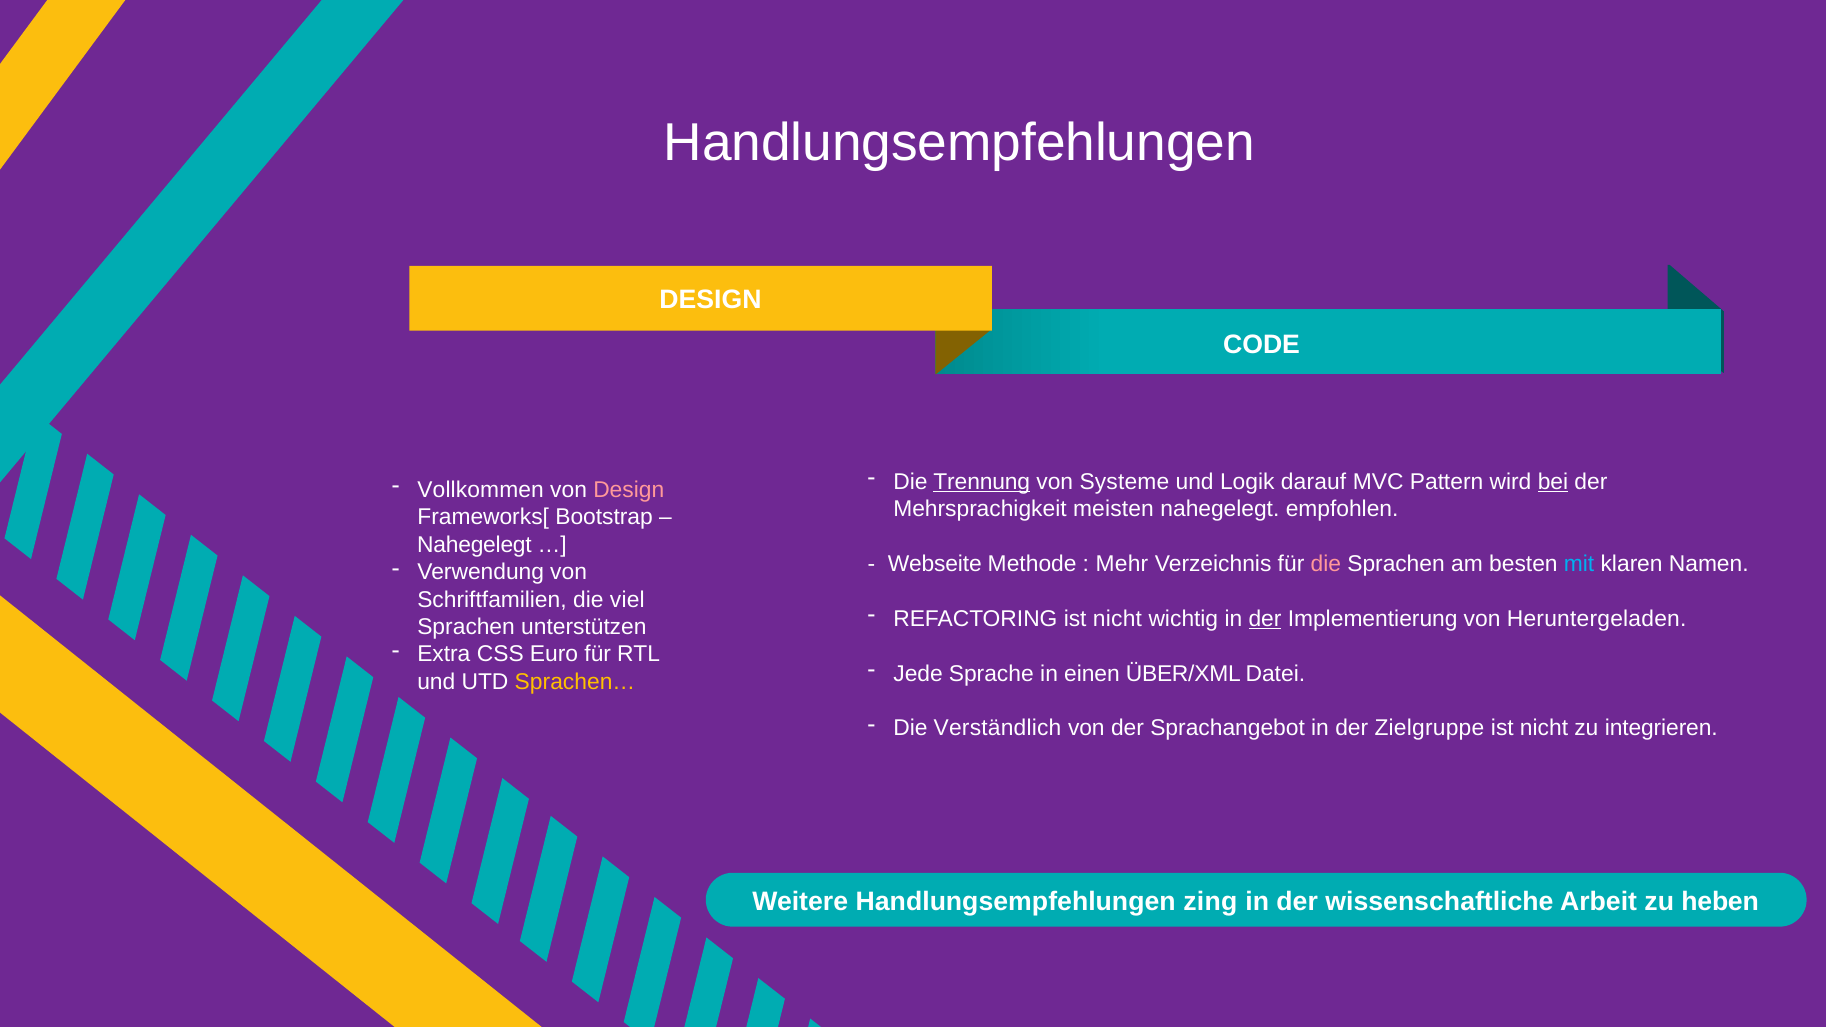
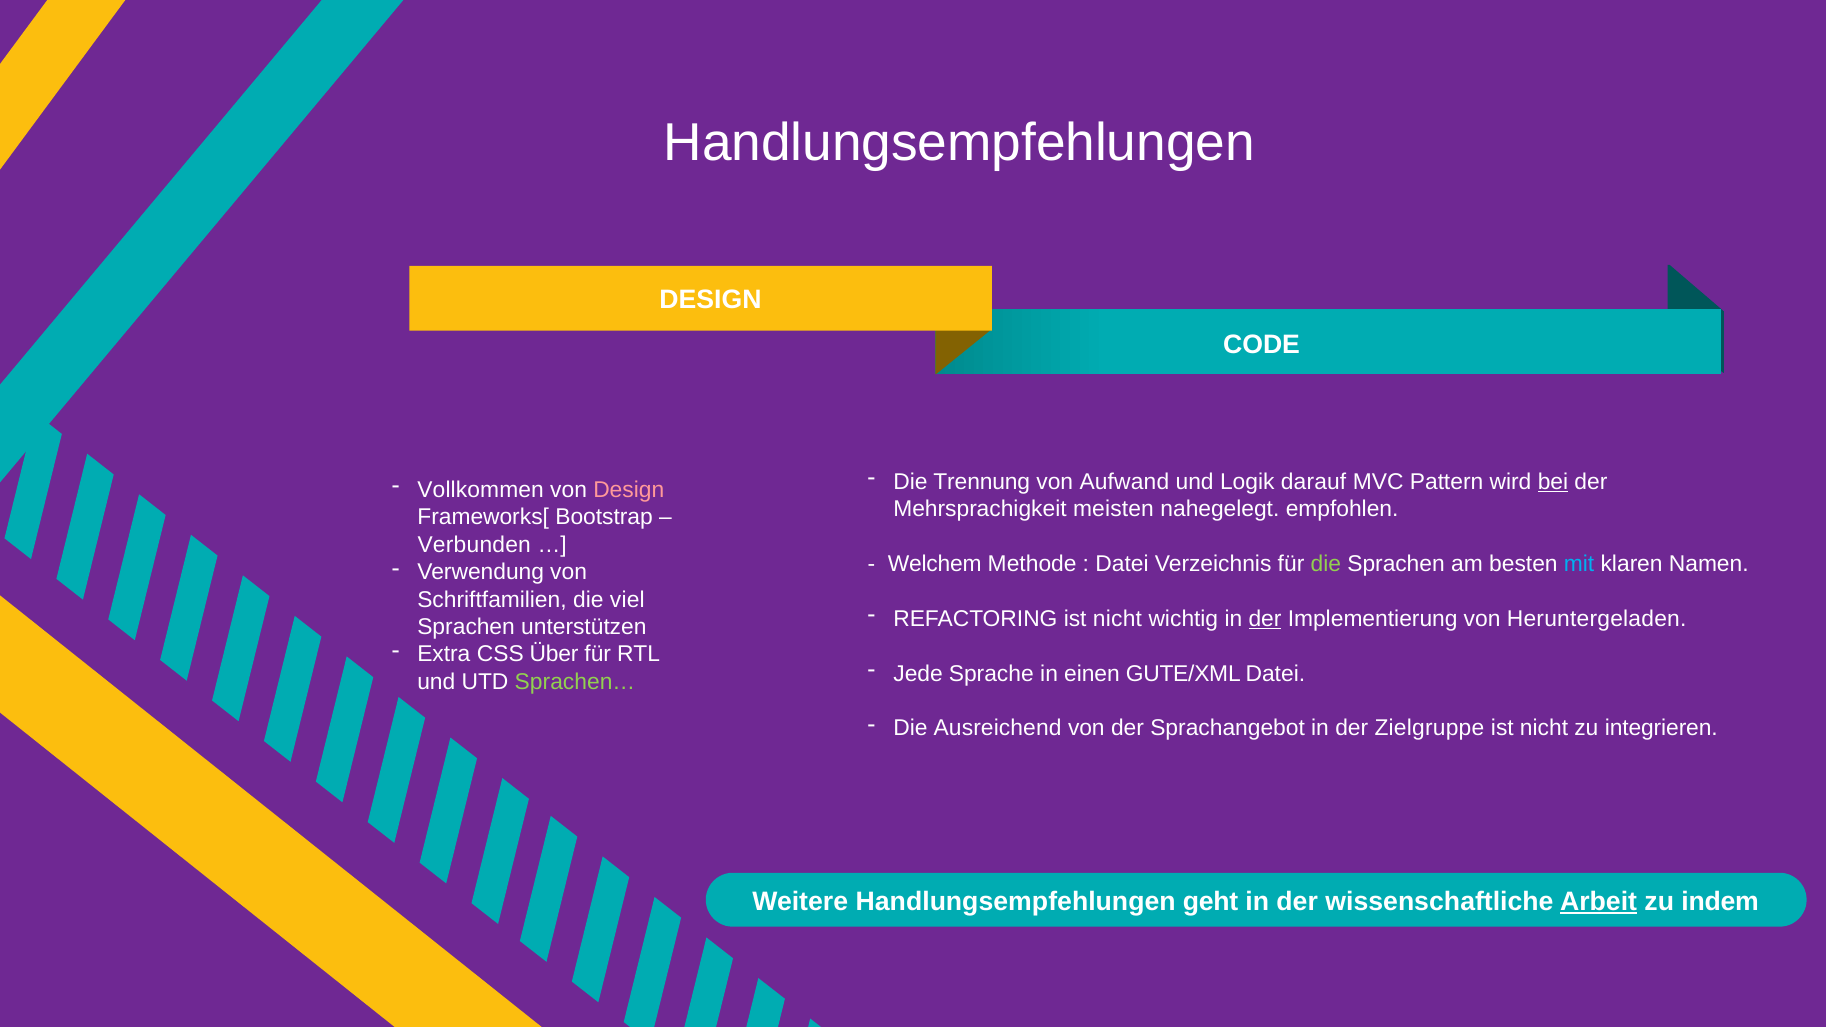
Trennung underline: present -> none (982, 482)
Systeme: Systeme -> Aufwand (1124, 482)
Nahegelegt: Nahegelegt -> Verbunden (474, 545)
Webseite: Webseite -> Welchem (935, 564)
Mehr: Mehr -> Datei (1122, 564)
die colour: pink -> light green (1326, 564)
Euro: Euro -> Über (554, 654)
ÜBER/XML: ÜBER/XML -> GUTE/XML (1183, 674)
Sprachen… colour: yellow -> light green (575, 682)
Verständlich: Verständlich -> Ausreichend (998, 729)
zing: zing -> geht (1211, 902)
Arbeit underline: none -> present (1599, 902)
heben: heben -> indem (1720, 902)
